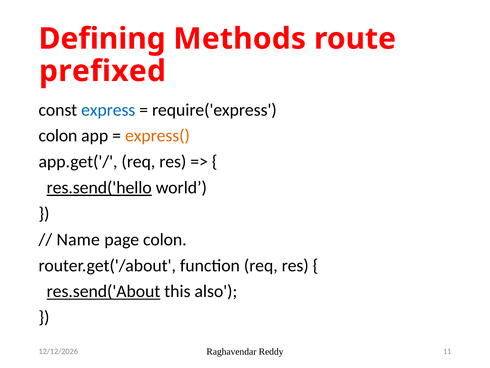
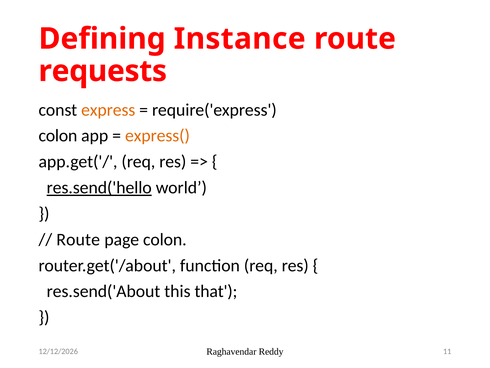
Methods: Methods -> Instance (240, 39)
prefixed: prefixed -> requests (103, 71)
express colour: blue -> orange (108, 110)
Name: Name -> Route (78, 239)
res.send('About underline: present -> none (103, 291)
also: also -> that (216, 291)
